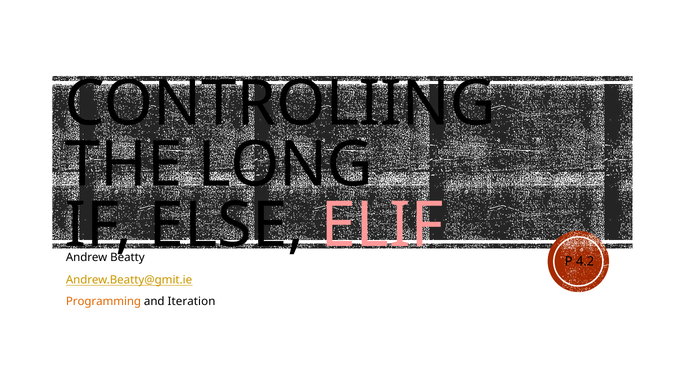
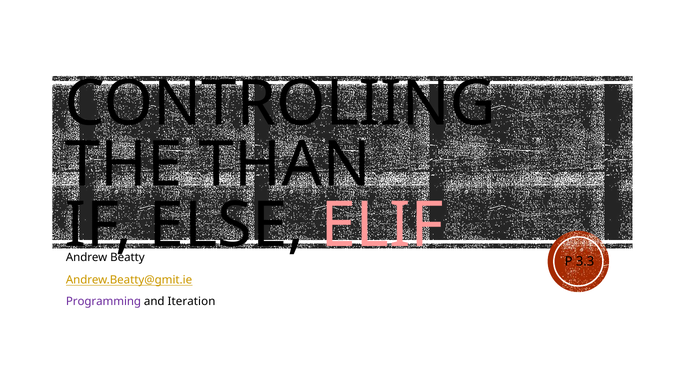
LONG: LONG -> THAN (285, 165)
4.2: 4.2 -> 3.3 (585, 262)
Programming colour: orange -> purple (103, 302)
